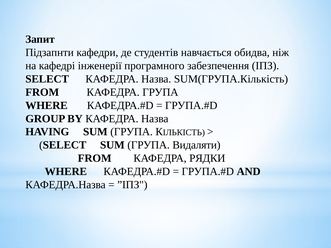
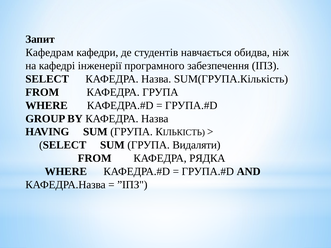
Підзапнти: Підзапнти -> Кафедрам (50, 53)
РЯДКИ: РЯДКИ -> РЯДКА (207, 158)
